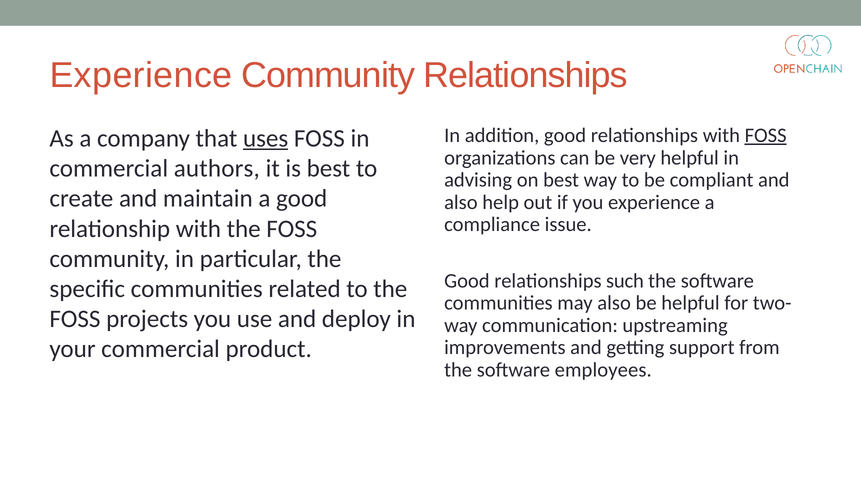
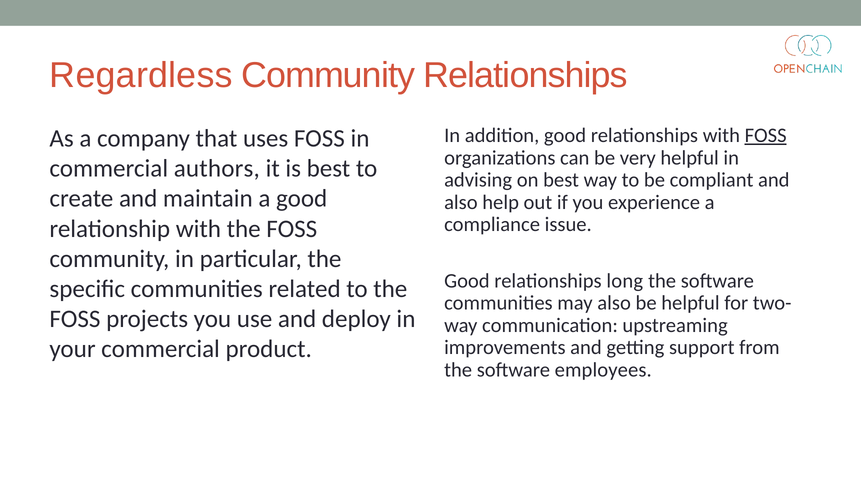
Experience: Experience -> Regardless (141, 75)
uses underline: present -> none (266, 138)
such: such -> long (625, 280)
